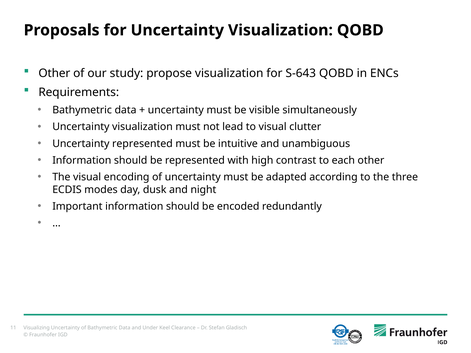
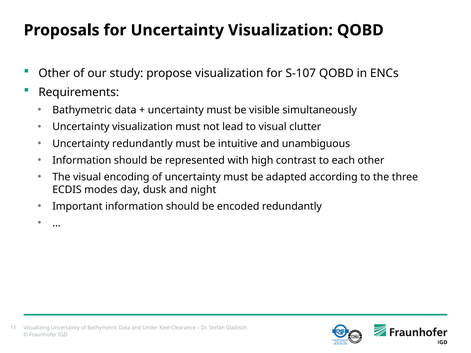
S-643: S-643 -> S-107 (301, 73)
Uncertainty represented: represented -> redundantly (142, 144)
